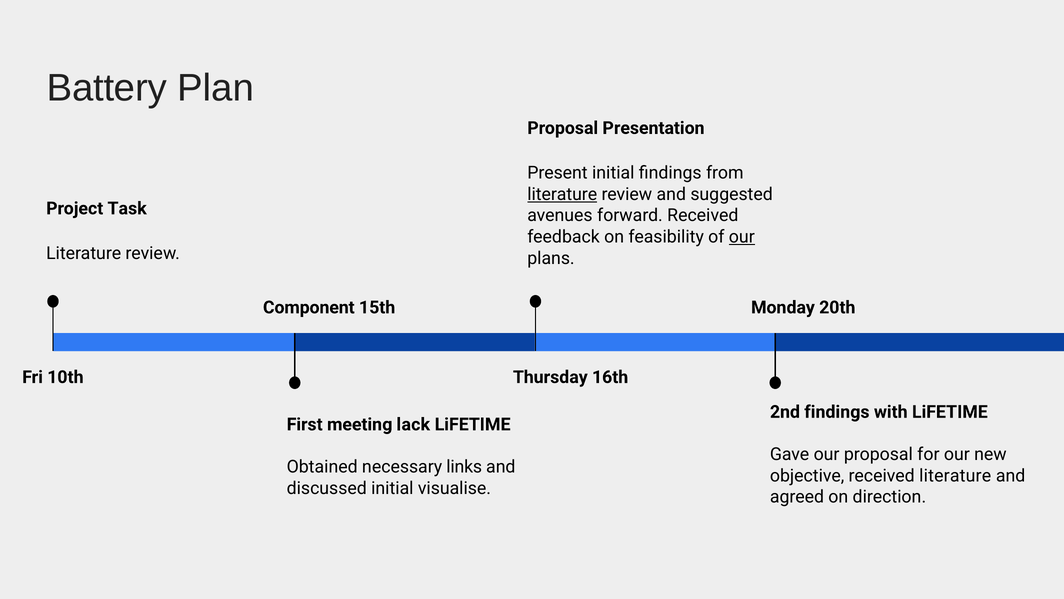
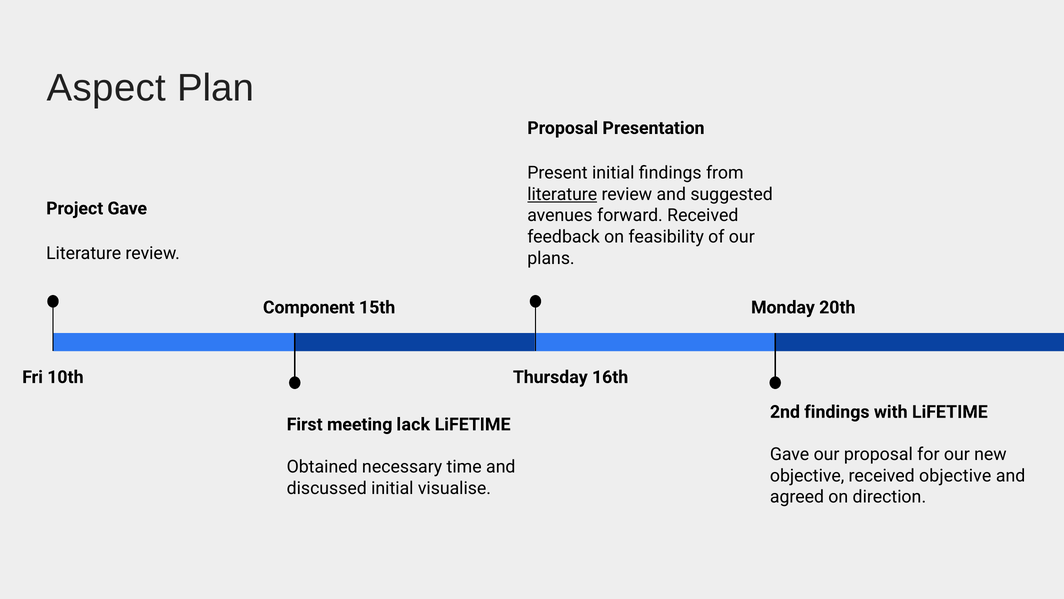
Battery: Battery -> Aspect (107, 88)
Project Task: Task -> Gave (127, 208)
our underline: present -> none (742, 237)
links: links -> time (464, 467)
received literature: literature -> objective (955, 475)
